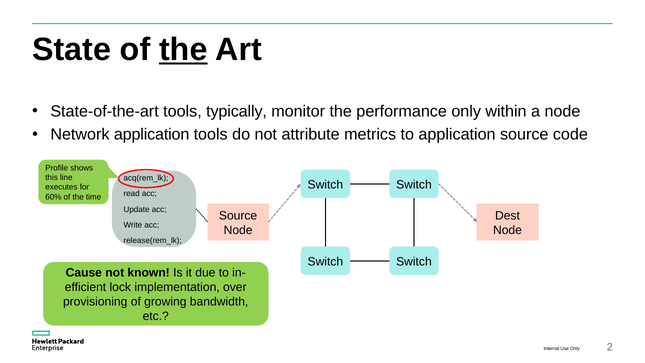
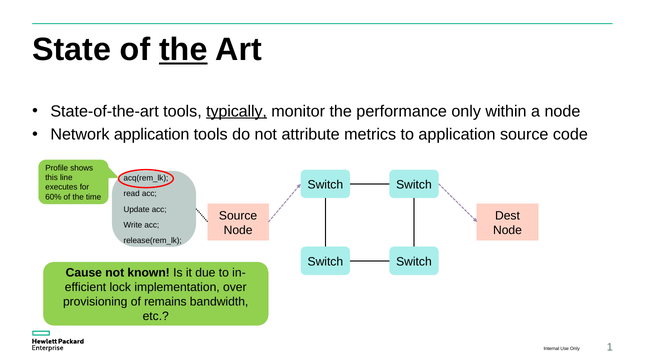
typically underline: none -> present (237, 111)
growing: growing -> remains (165, 302)
2: 2 -> 1 (610, 347)
